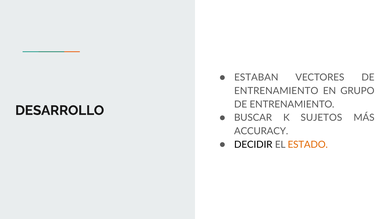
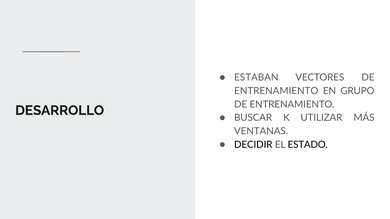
SUJETOS: SUJETOS -> UTILIZAR (321, 118)
ACCURACY: ACCURACY -> VENTANAS (261, 131)
ESTADO colour: orange -> black (308, 145)
